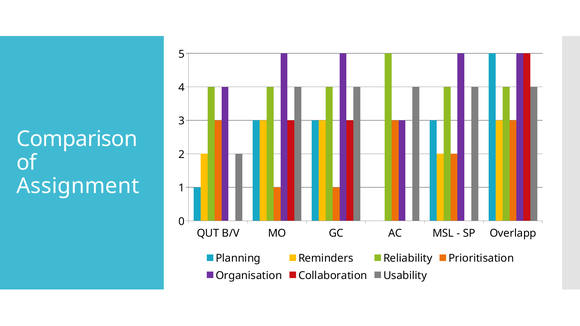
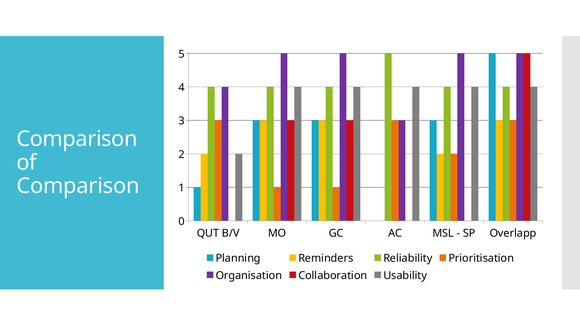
Assignment: Assignment -> Comparison (78, 186)
